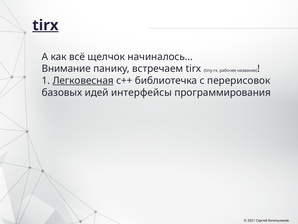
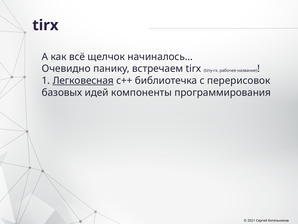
tirx underline: present -> none (45, 25)
Внимание: Внимание -> Очевидно (66, 69)
интерфейсы: интерфейсы -> компоненты (142, 92)
